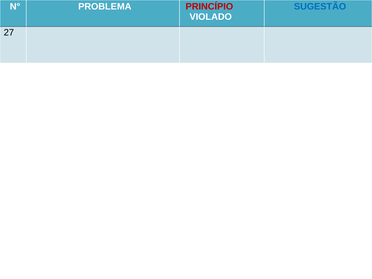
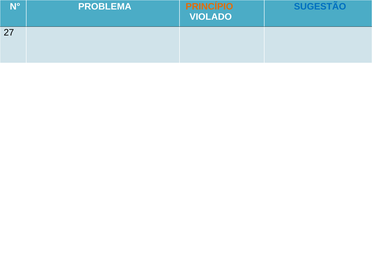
PRINCÍPIO colour: red -> orange (209, 6)
